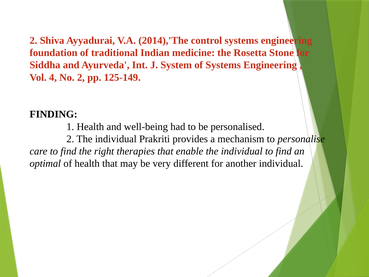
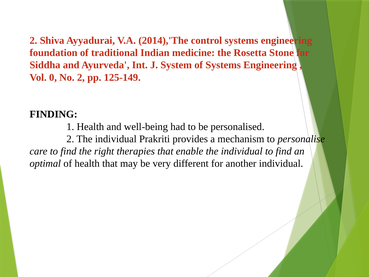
4: 4 -> 0 (53, 77)
